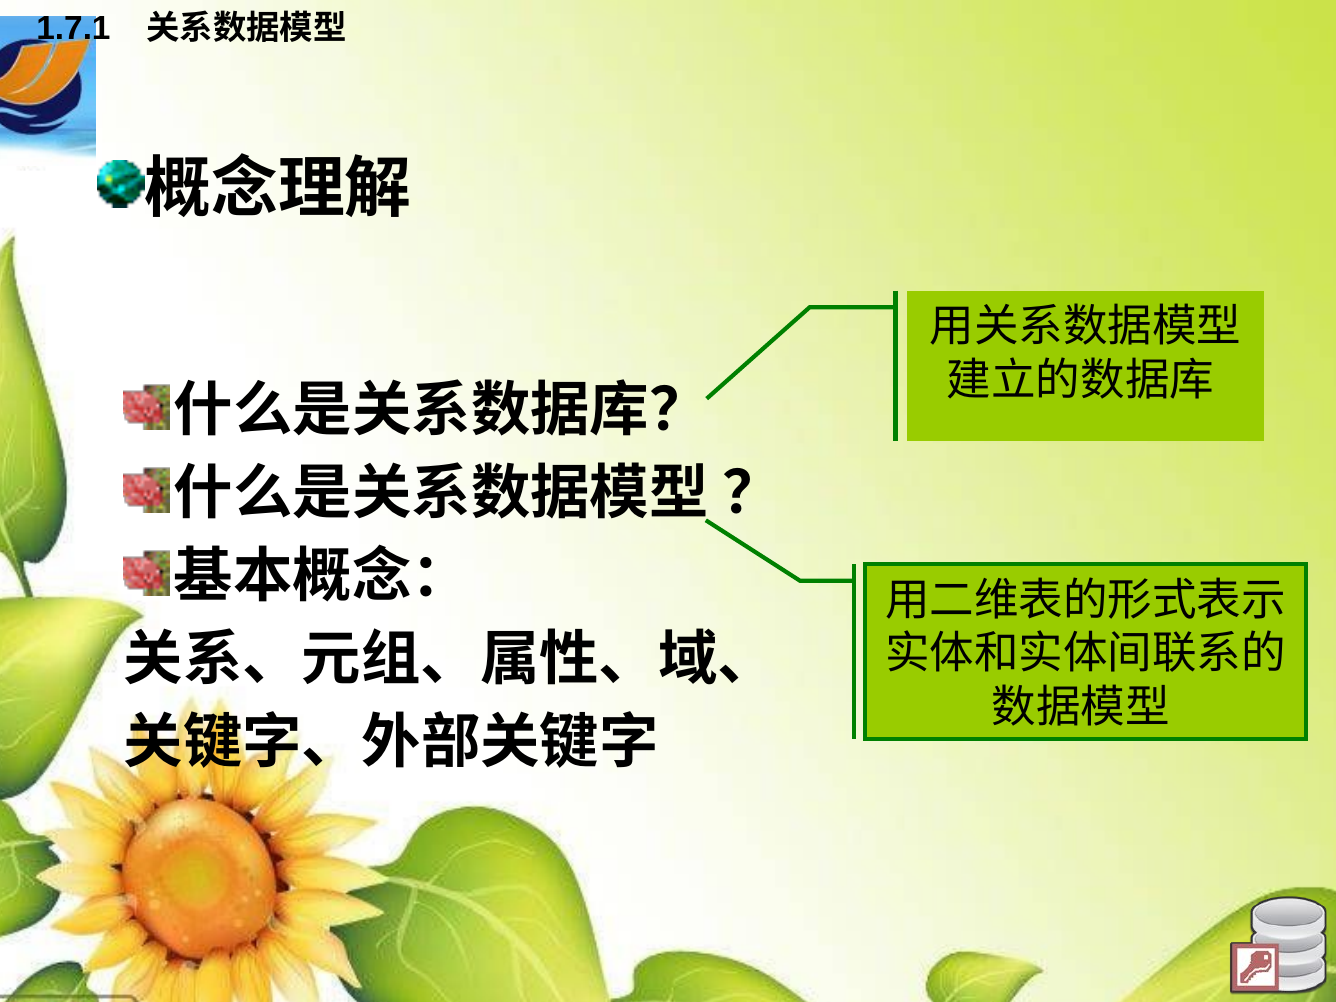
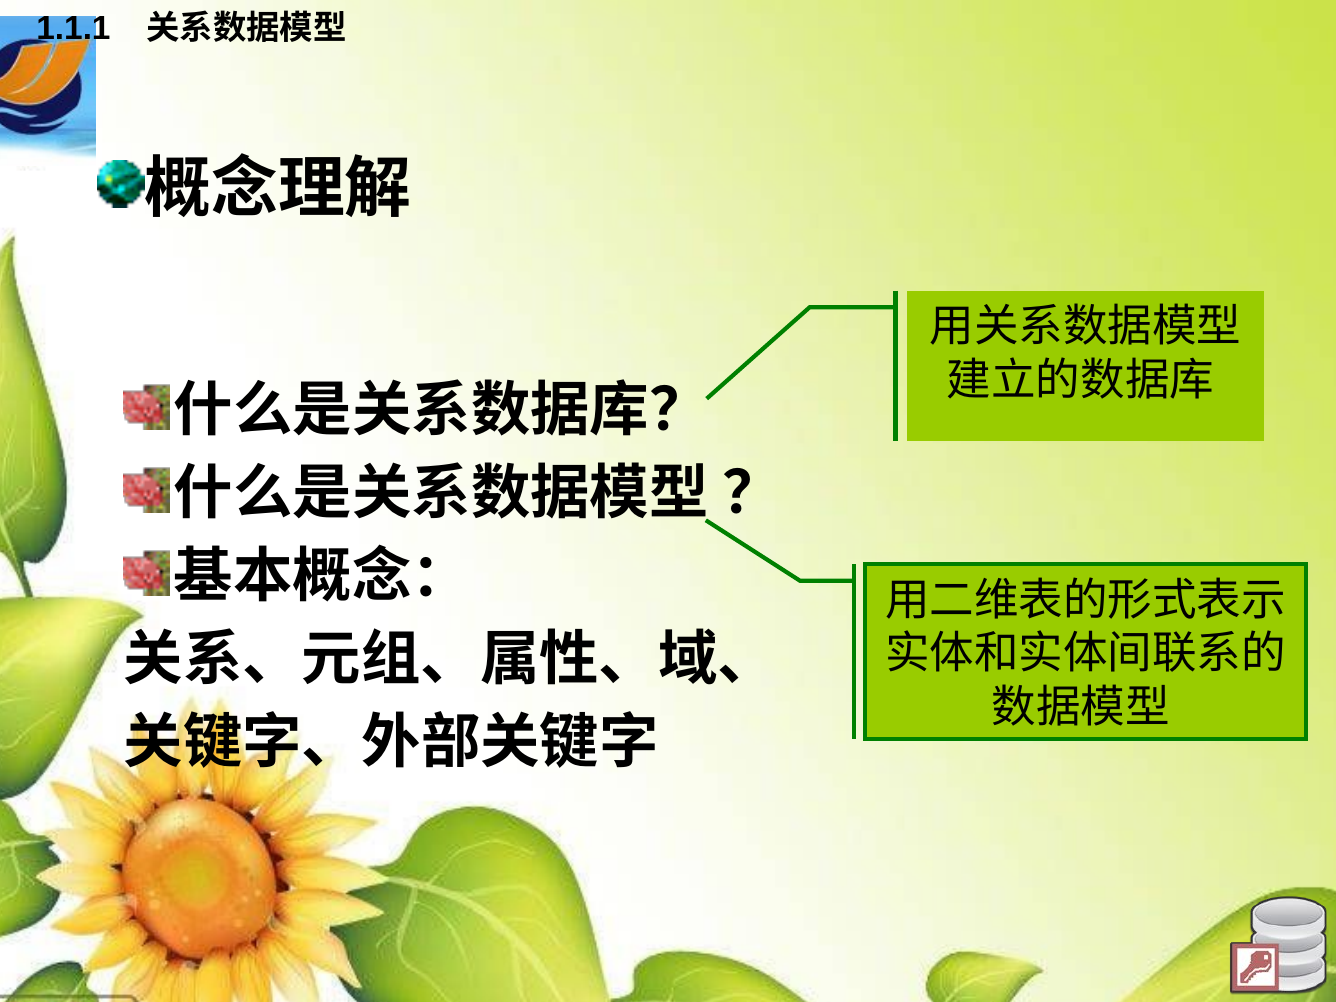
1.7.1: 1.7.1 -> 1.1.1 (73, 29)
